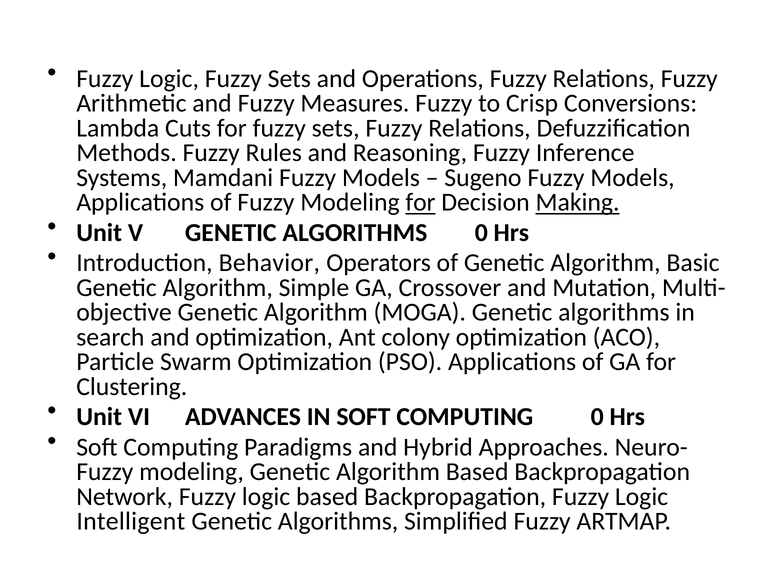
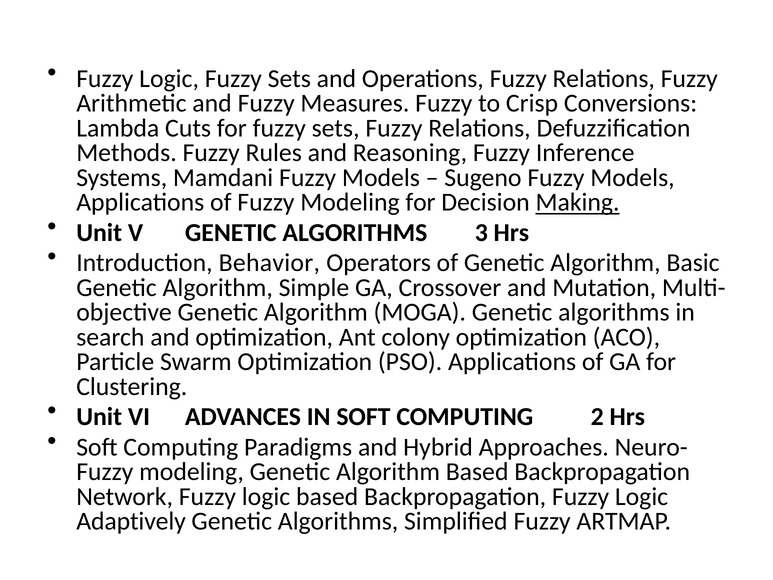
for underline: present -> none (421, 202)
ALGORITHMS 0: 0 -> 3 (481, 233)
COMPUTING 0: 0 -> 2 (597, 417)
Intelligent: Intelligent -> Adaptively (131, 521)
